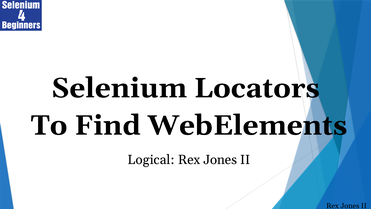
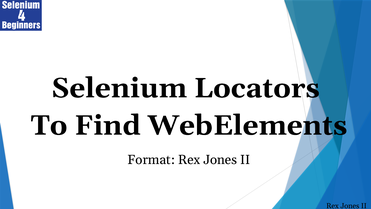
Logical: Logical -> Format (151, 160)
